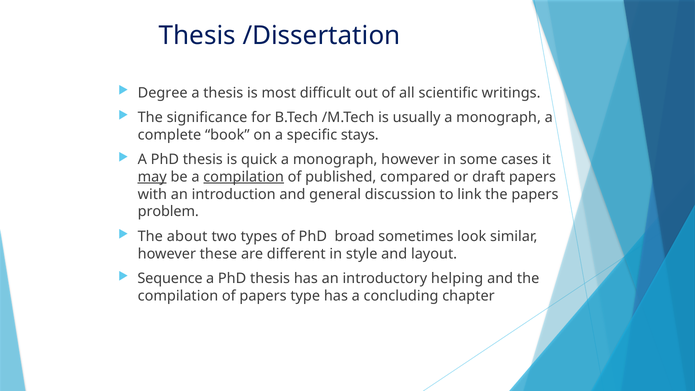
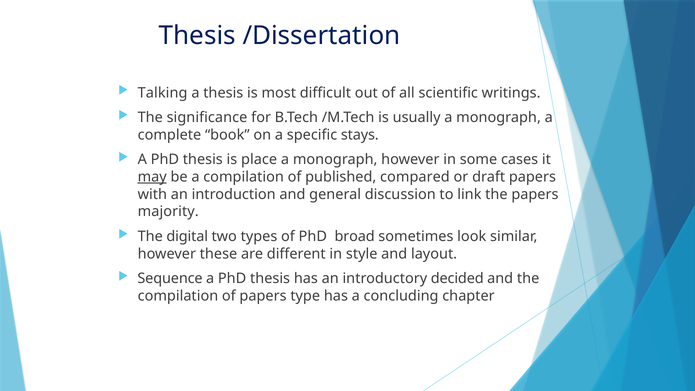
Degree: Degree -> Talking (163, 93)
quick: quick -> place (259, 159)
compilation underline: present -> none (244, 177)
problem: problem -> majority (168, 212)
about: about -> digital (187, 236)
helping: helping -> decided (457, 278)
